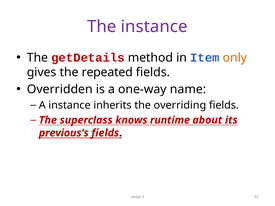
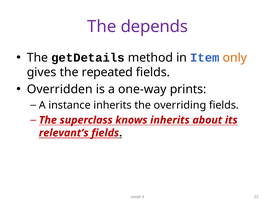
The instance: instance -> depends (154, 27)
getDetails colour: red -> black (88, 58)
name: name -> prints (188, 89)
knows runtime: runtime -> inherits (170, 120)
previous’s: previous’s -> relevant’s (64, 133)
